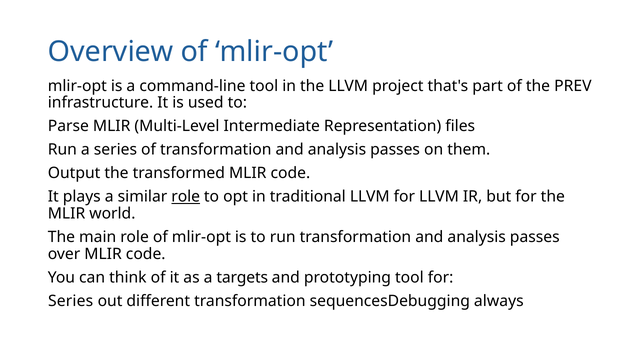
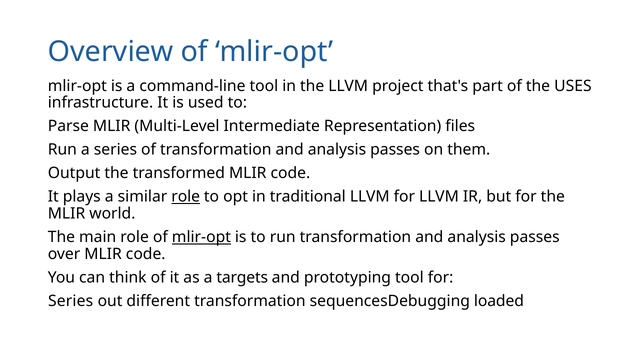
PREV: PREV -> USES (573, 86)
mlir-opt underline: none -> present (201, 237)
always: always -> loaded (499, 301)
